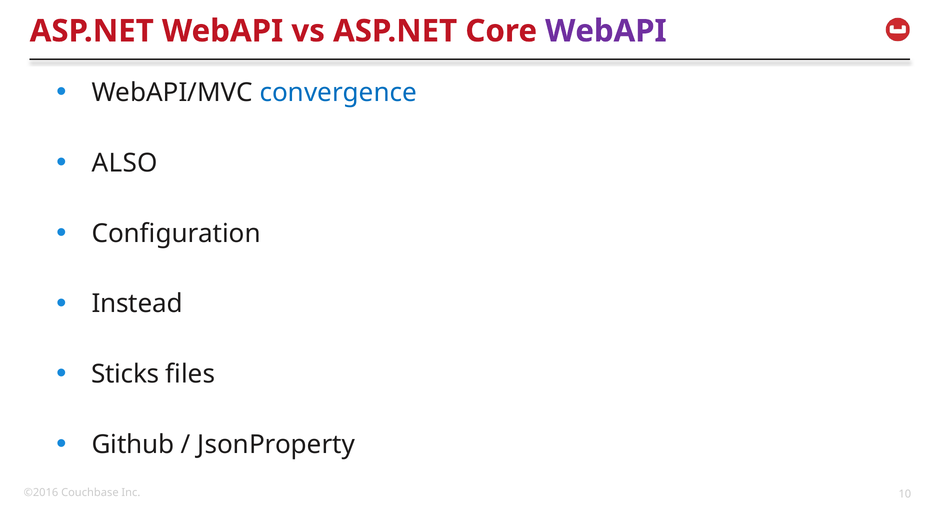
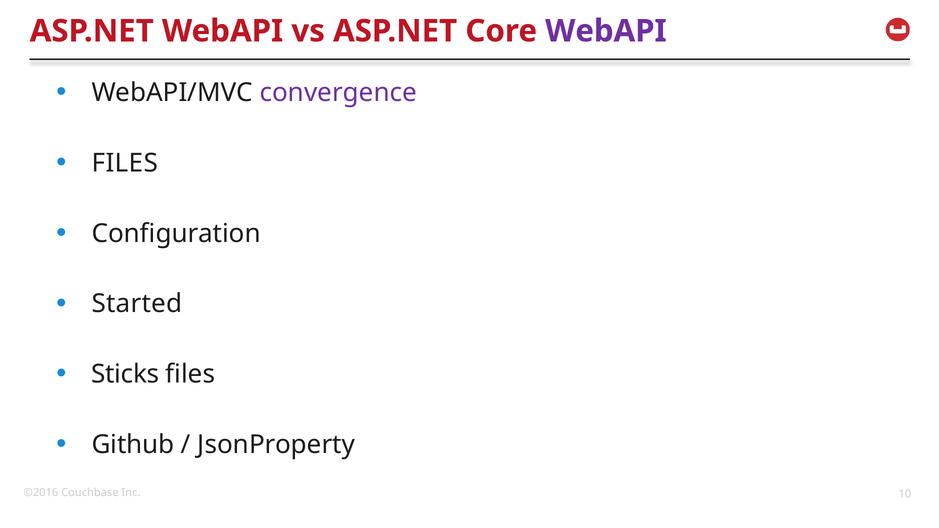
convergence colour: blue -> purple (338, 93)
ALSO: ALSO -> FILES (125, 163)
Instead: Instead -> Started (137, 304)
